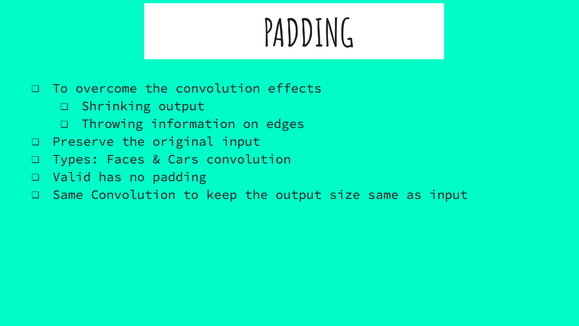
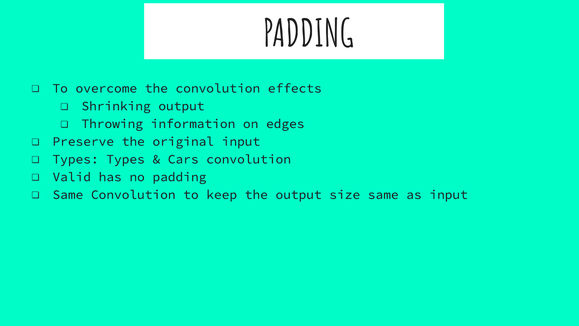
Types Faces: Faces -> Types (126, 159)
